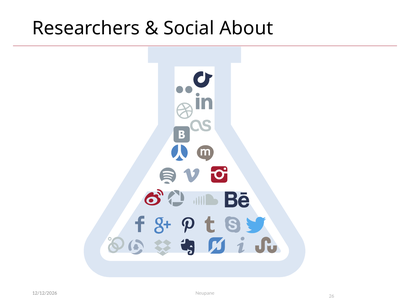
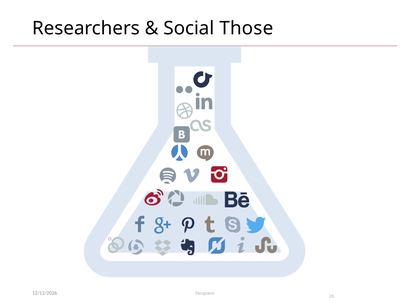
About: About -> Those (246, 28)
